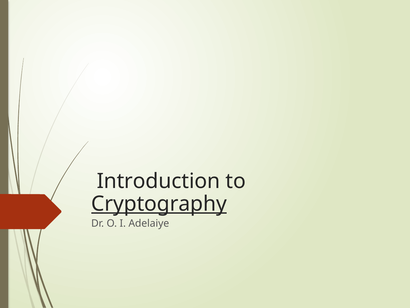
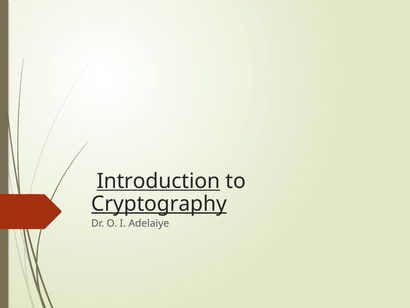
Introduction underline: none -> present (158, 181)
